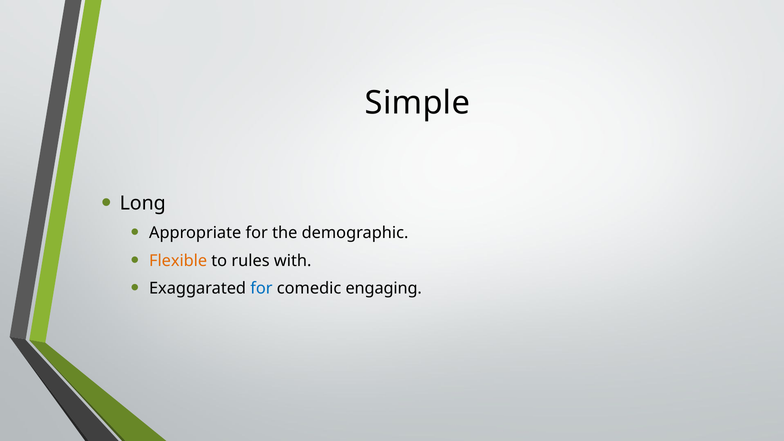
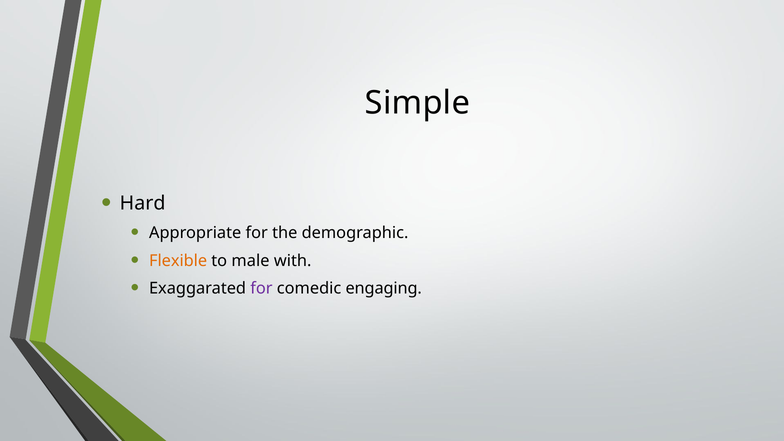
Long: Long -> Hard (143, 203)
rules: rules -> male (251, 261)
for colour: blue -> purple (261, 288)
